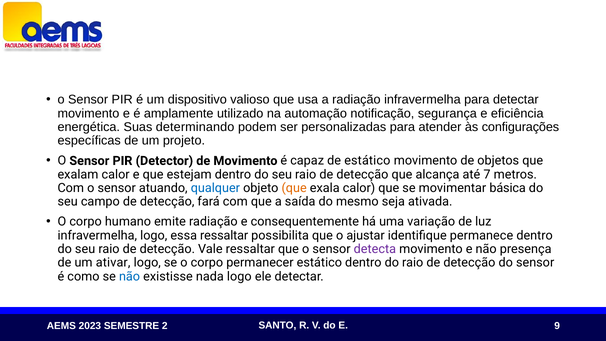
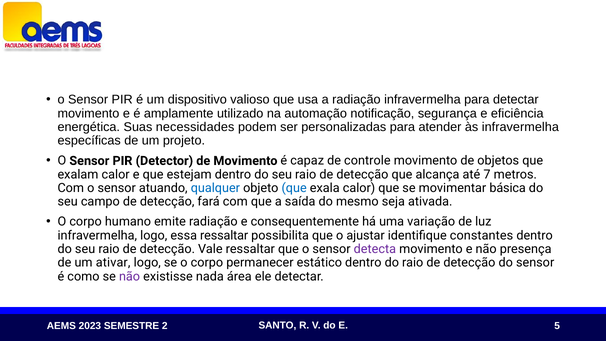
determinando: determinando -> necessidades (195, 127)
às configurações: configurações -> infravermelha (520, 127)
de estático: estático -> controle (367, 161)
que colour: orange -> blue (294, 188)
permanece: permanece -> constantes (482, 235)
não colour: blue -> purple (130, 276)
nada logo: logo -> área (239, 276)
9: 9 -> 5 (557, 326)
